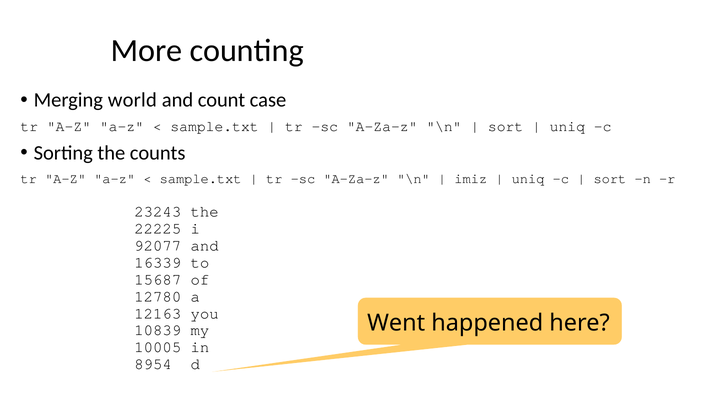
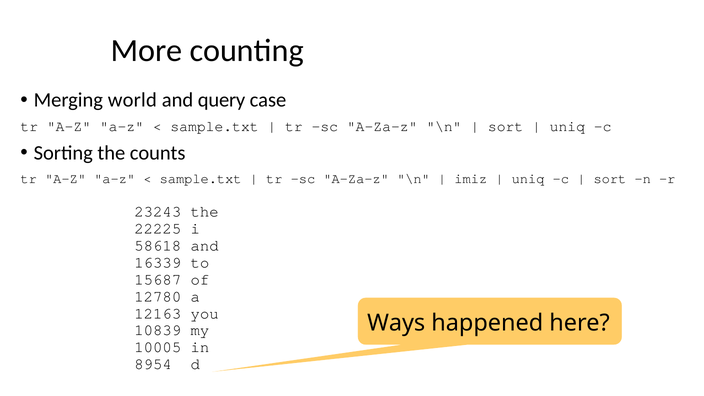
count: count -> query (222, 100)
92077: 92077 -> 58618 (158, 246)
Went: Went -> Ways (396, 323)
